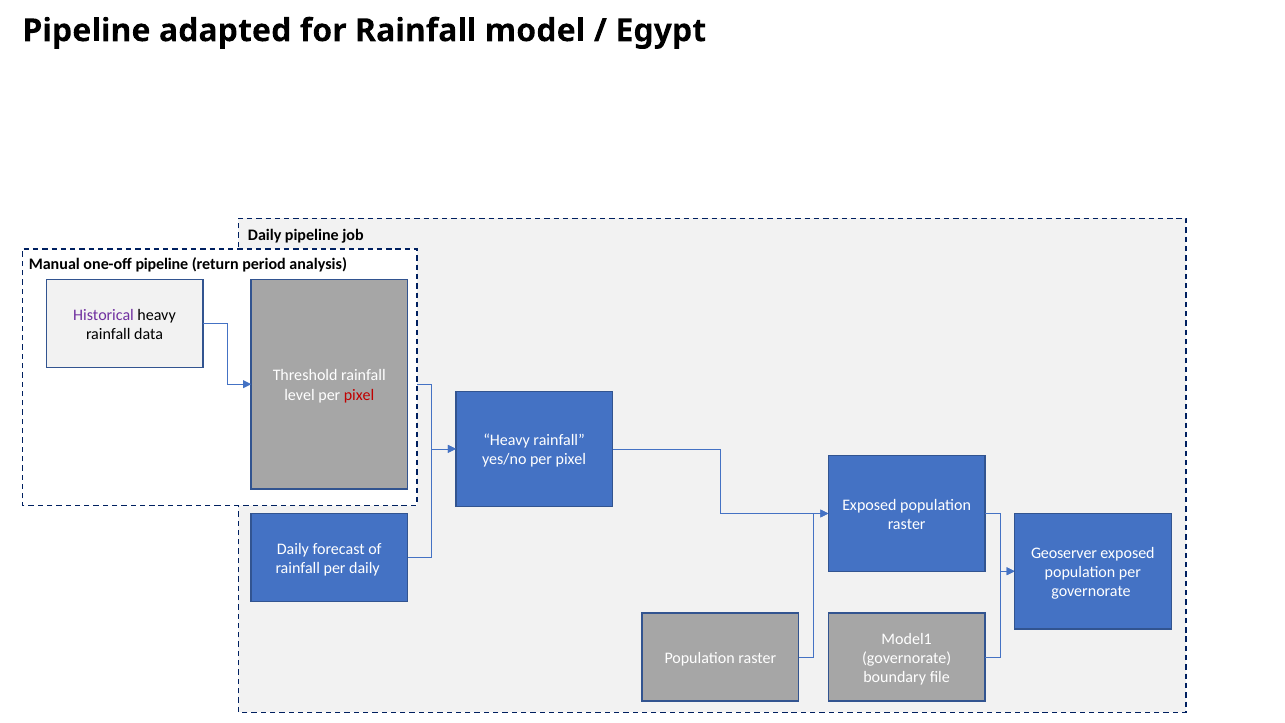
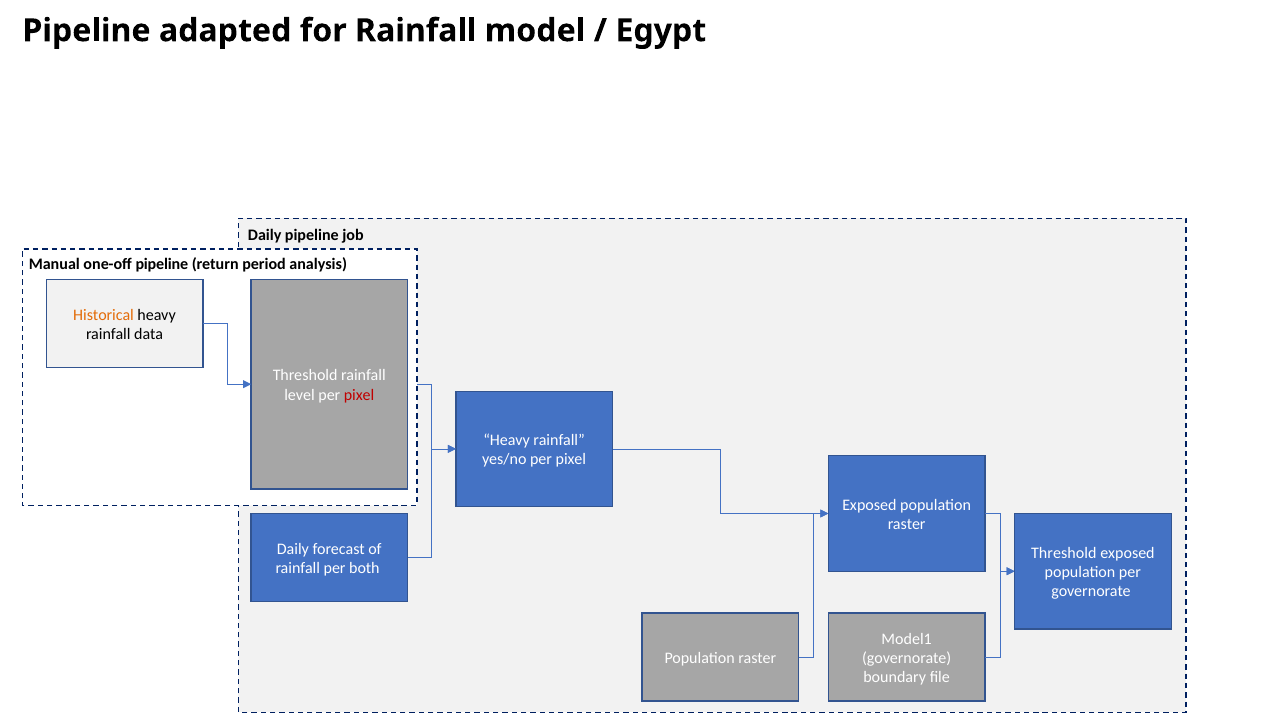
Historical colour: purple -> orange (104, 315)
Geoserver: Geoserver -> Threshold (1064, 553)
per daily: daily -> both (364, 568)
